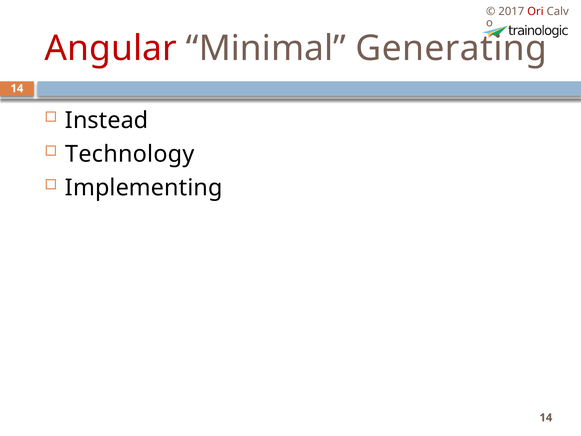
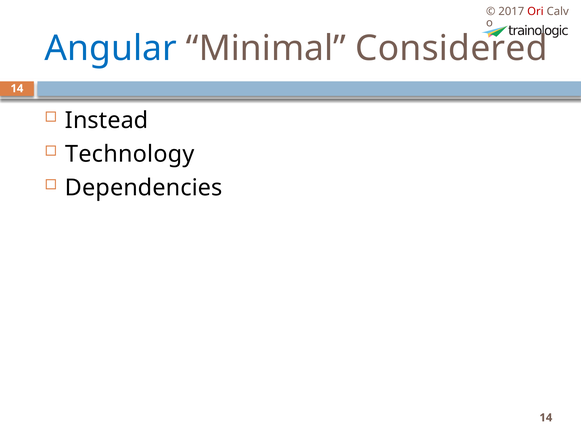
Angular colour: red -> blue (111, 48)
Generating: Generating -> Considered (451, 48)
Implementing: Implementing -> Dependencies (144, 188)
